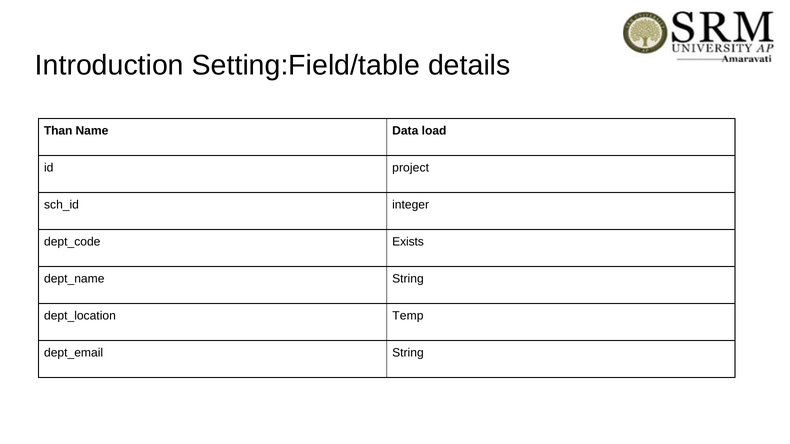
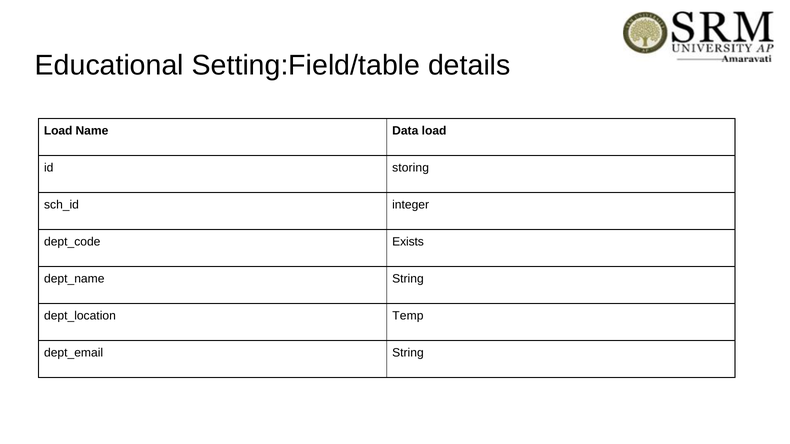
Introduction: Introduction -> Educational (109, 65)
Than: Than -> Load (58, 131)
project: project -> storing (411, 168)
